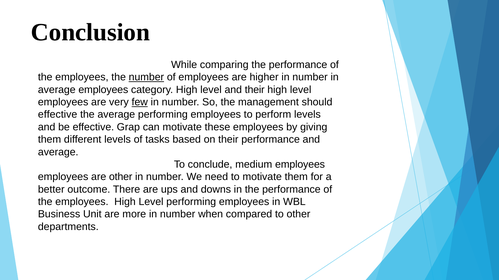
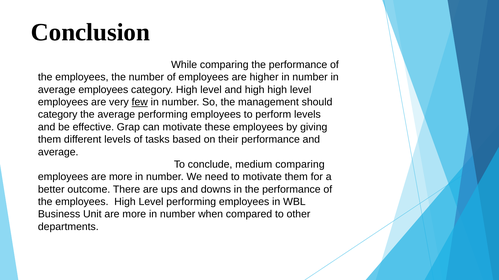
number underline: present -> none (146, 77)
and their: their -> high (255, 90)
effective: effective -> category (58, 115)
medium employees: employees -> comparing (300, 165)
employees are other: other -> more (121, 177)
